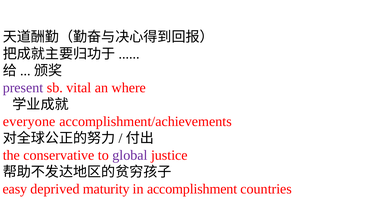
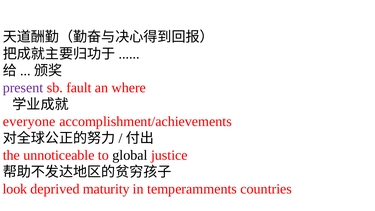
vital: vital -> fault (79, 88)
conservative: conservative -> unnoticeable (59, 155)
global colour: purple -> black (130, 155)
easy: easy -> look (15, 189)
accomplishment: accomplishment -> temperamments (192, 189)
